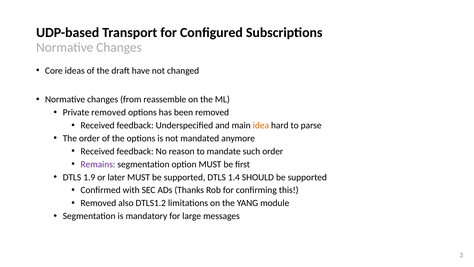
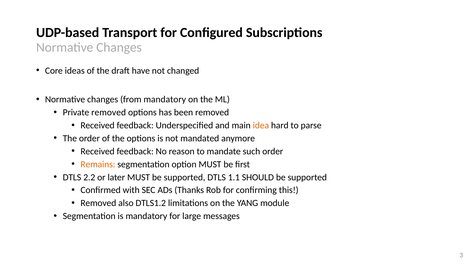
from reassemble: reassemble -> mandatory (165, 99)
Remains colour: purple -> orange (98, 164)
1.9: 1.9 -> 2.2 (89, 177)
1.4: 1.4 -> 1.1 (234, 177)
